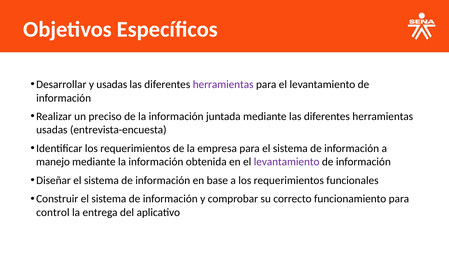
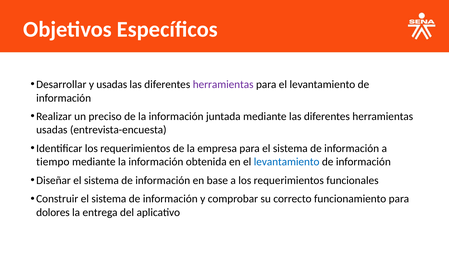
manejo: manejo -> tiempo (53, 162)
levantamiento colour: purple -> blue (287, 162)
control: control -> dolores (53, 212)
